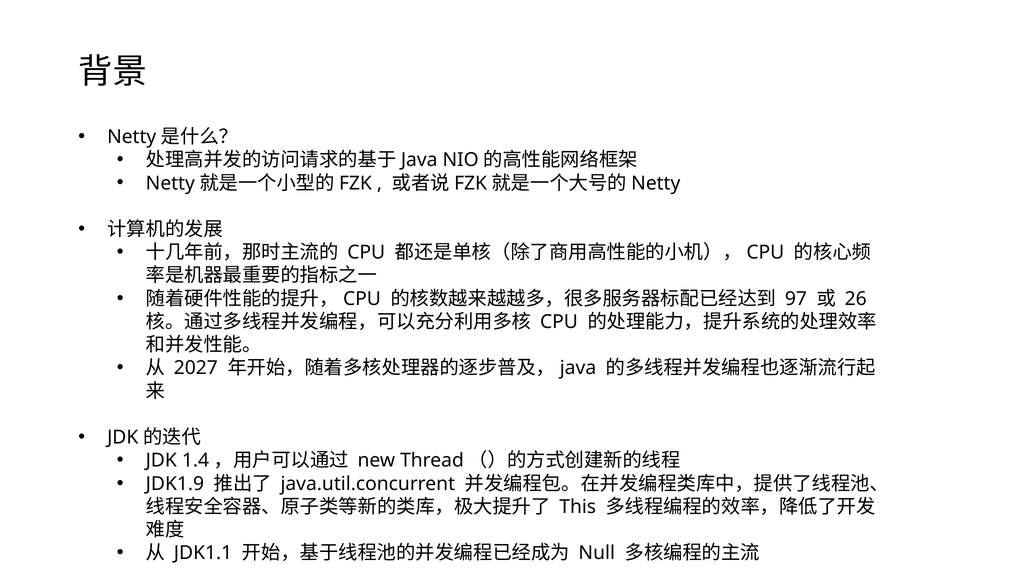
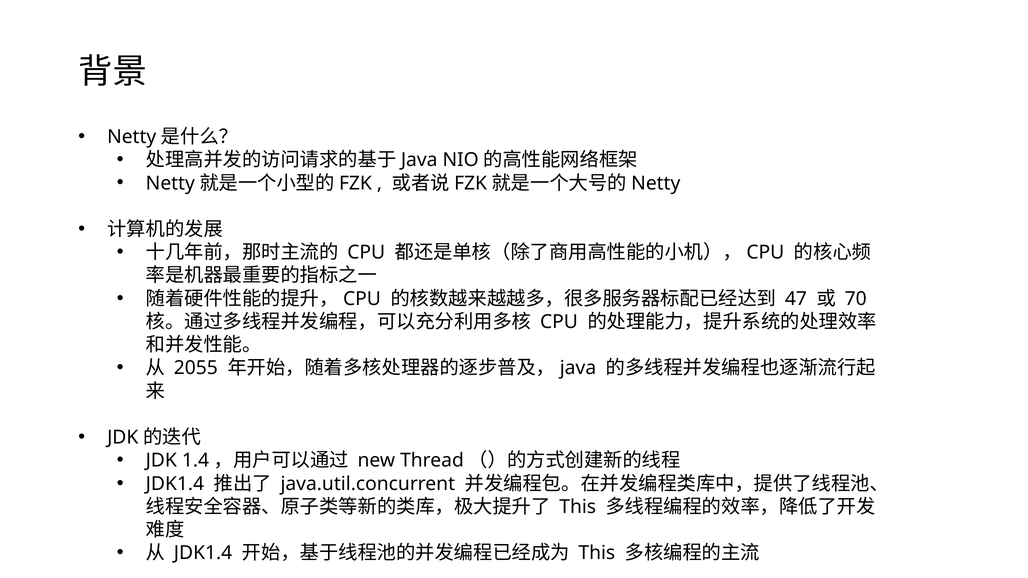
97: 97 -> 47 (796, 299)
26: 26 -> 70 (856, 299)
2027: 2027 -> 2055 (196, 368)
JDK1.9: JDK1.9 -> JDK1.4 (175, 484)
JDK1.1: JDK1.1 -> JDK1.4 (203, 553)
Null: Null -> This (597, 553)
